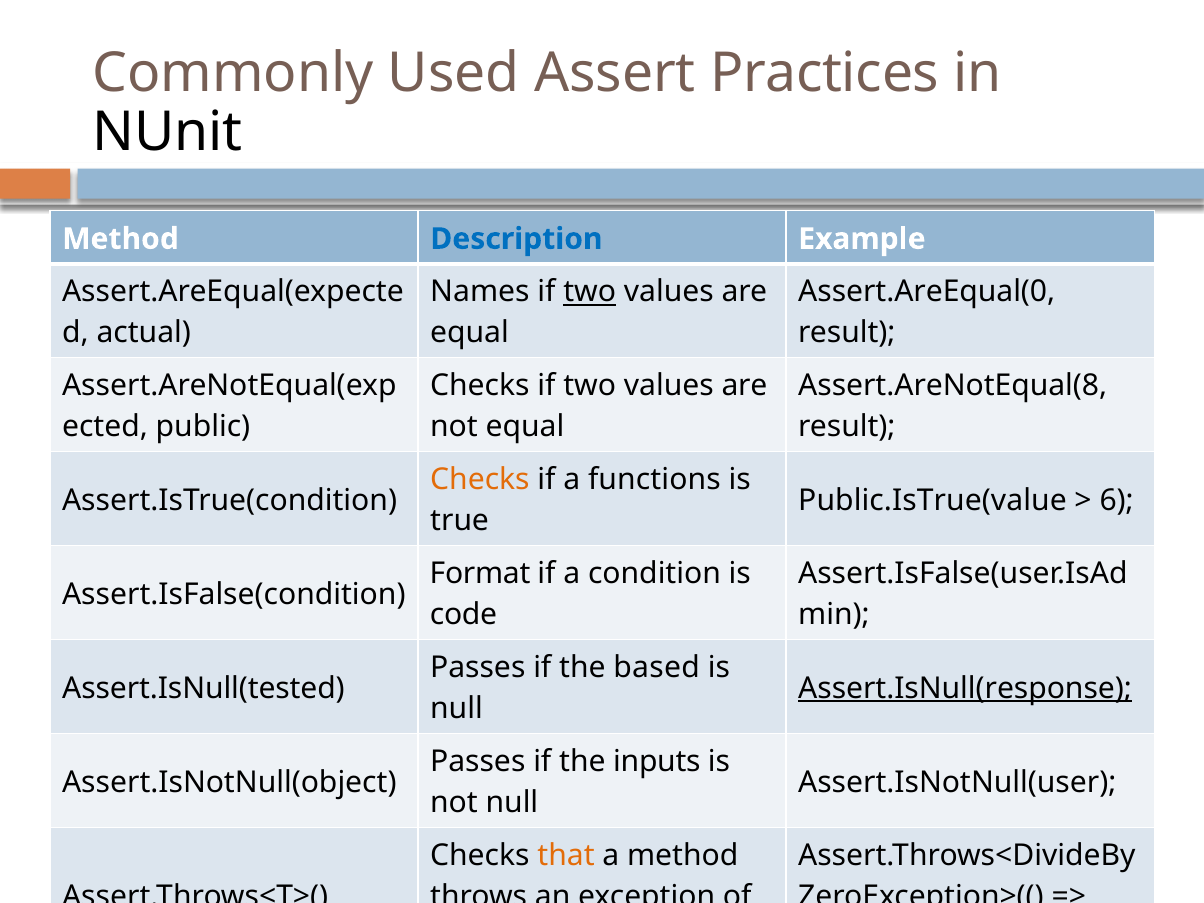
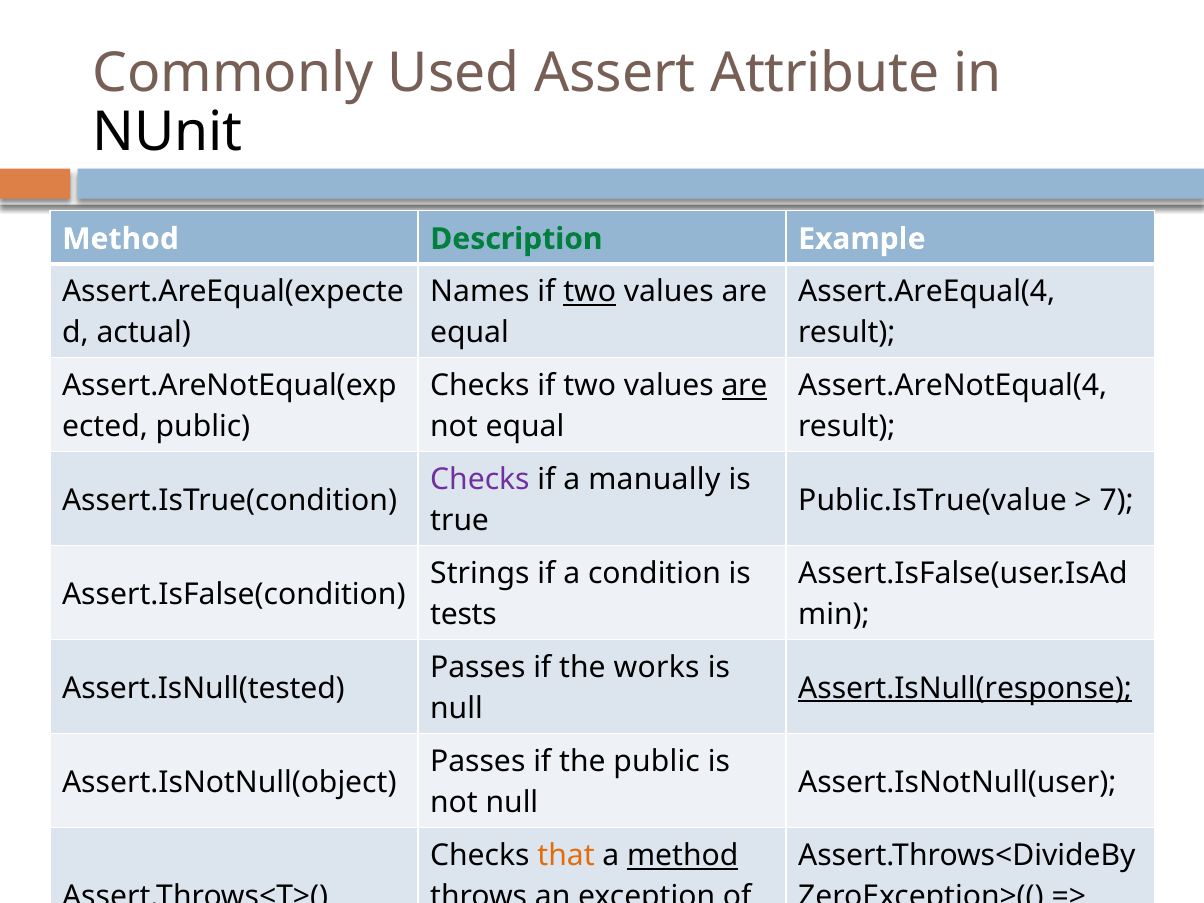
Practices: Practices -> Attribute (825, 73)
Description colour: blue -> green (516, 239)
Assert.AreEqual(0: Assert.AreEqual(0 -> Assert.AreEqual(4 (927, 292)
are underline: none -> present (744, 386)
Assert.AreNotEqual(8: Assert.AreNotEqual(8 -> Assert.AreNotEqual(4 (953, 386)
Checks colour: orange -> purple (480, 480)
functions: functions -> manually (654, 480)
6: 6 -> 7 (1117, 500)
Format: Format -> Strings (480, 574)
code: code -> tests (463, 615)
based: based -> works (657, 668)
the inputs: inputs -> public (657, 762)
method underline: none -> present (683, 856)
